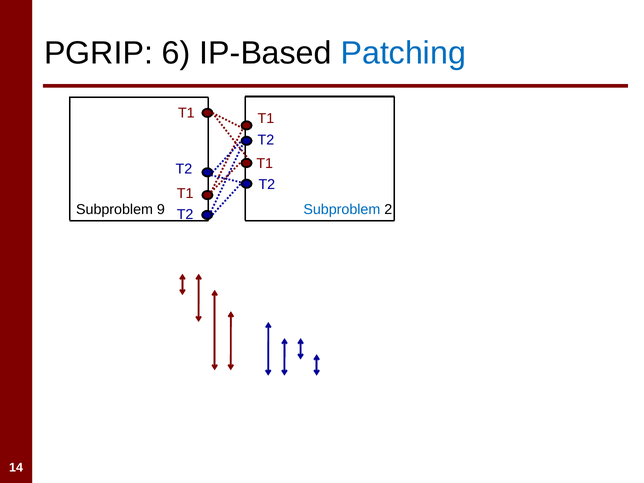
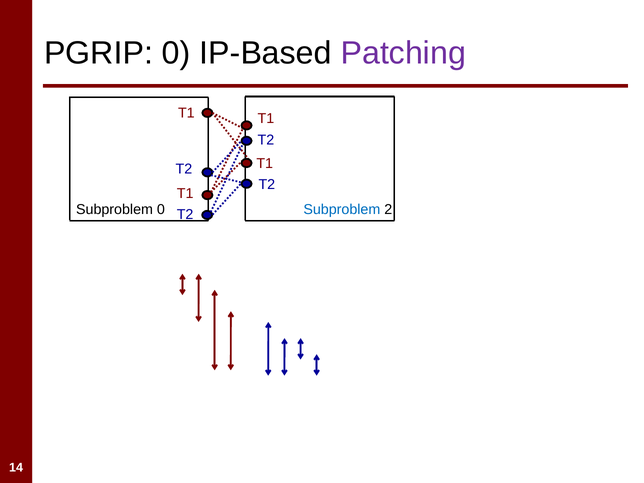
PGRIP 6: 6 -> 0 (176, 53)
Patching colour: blue -> purple (403, 53)
Subproblem 9: 9 -> 0 (161, 210)
